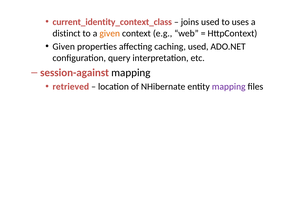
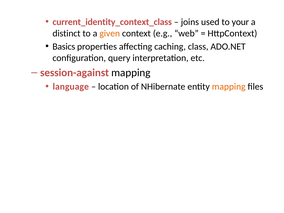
uses: uses -> your (240, 22)
Given: Given -> Basics (64, 47)
caching used: used -> class (198, 47)
retrieved: retrieved -> language (71, 87)
mapping colour: purple -> orange (229, 87)
